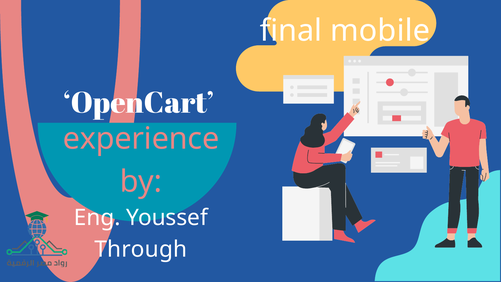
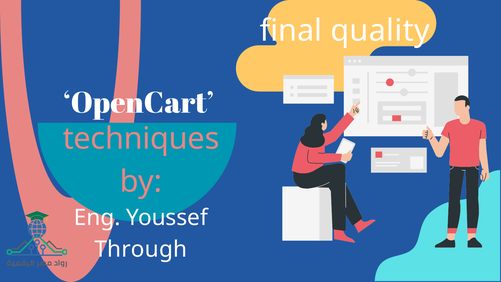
mobile: mobile -> quality (380, 31)
experience: experience -> techniques (141, 139)
